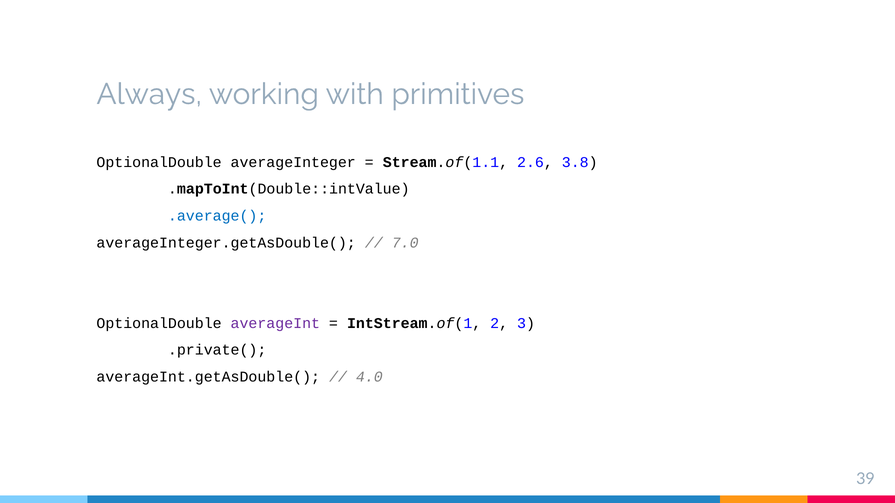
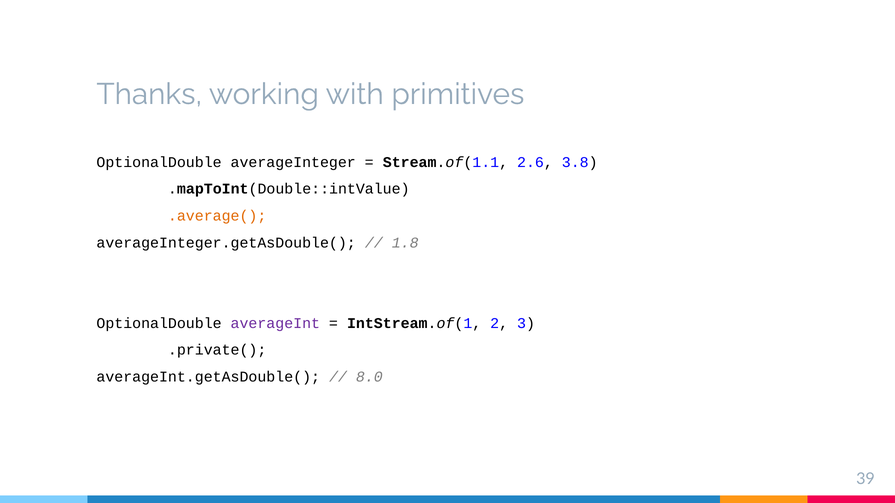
Always: Always -> Thanks (149, 94)
.average( colour: blue -> orange (217, 216)
7.0: 7.0 -> 1.8 (405, 243)
4.0: 4.0 -> 8.0 (369, 377)
